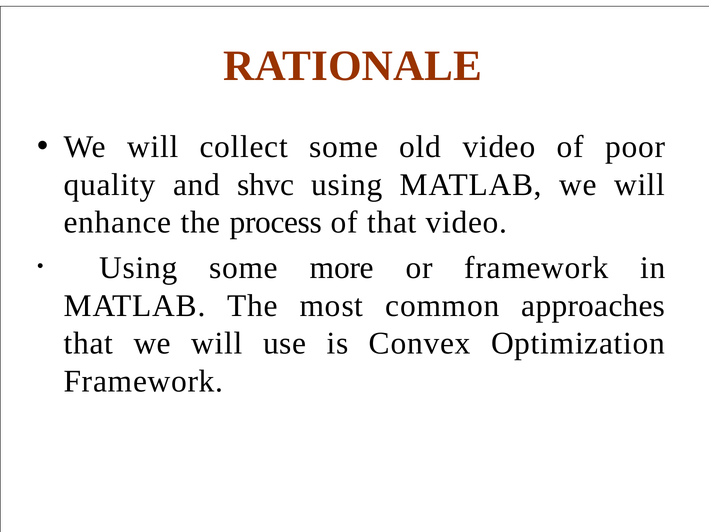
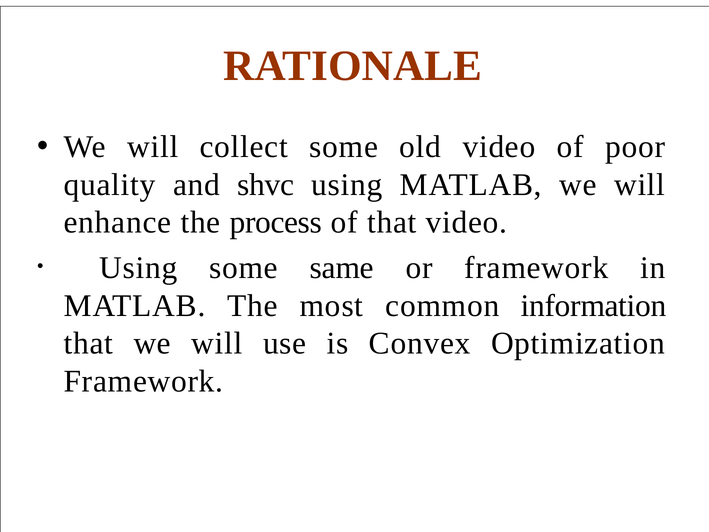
more: more -> same (342, 268)
approaches: approaches -> information (594, 306)
